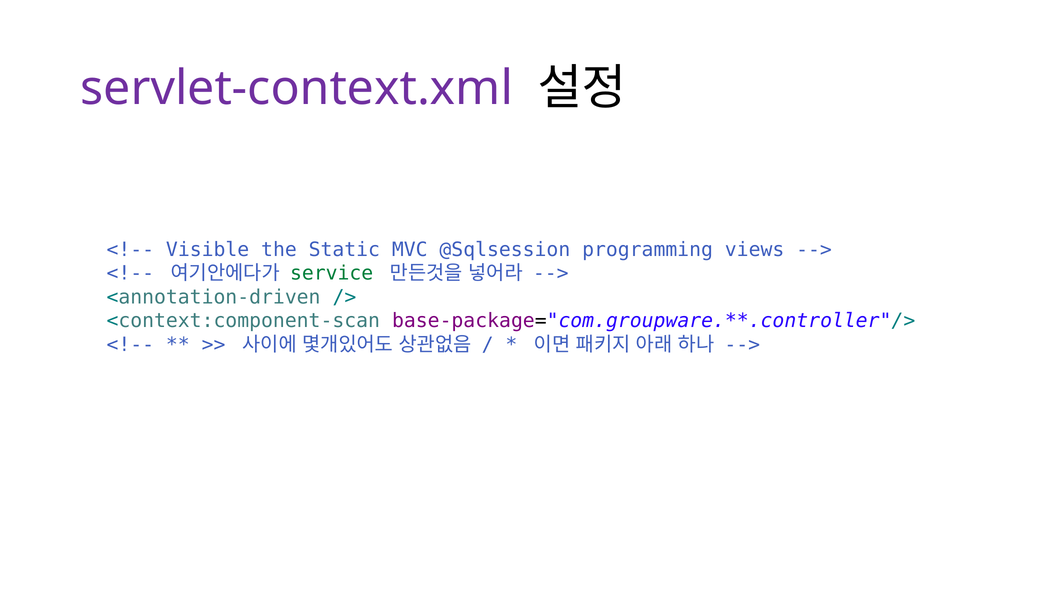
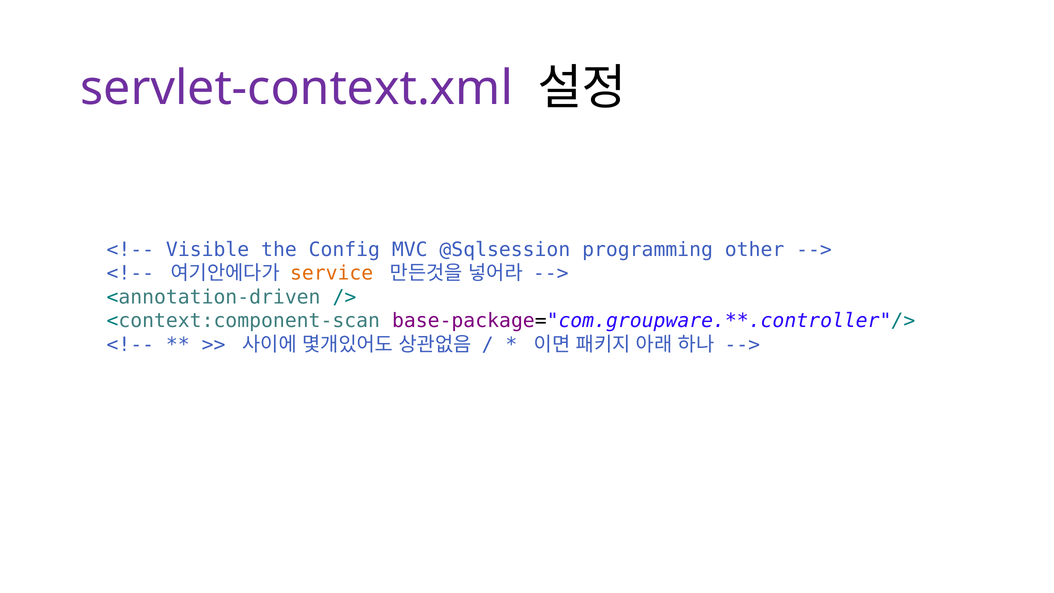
Static: Static -> Config (344, 250)
views: views -> other (755, 250)
service colour: green -> orange (332, 273)
